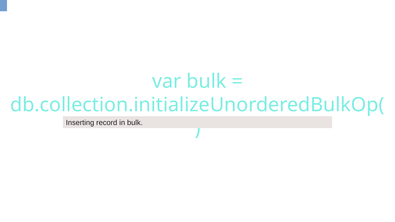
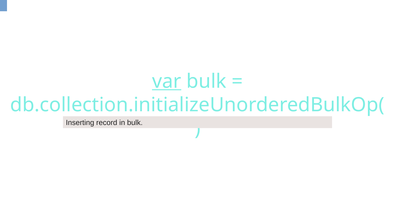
var underline: none -> present (167, 81)
